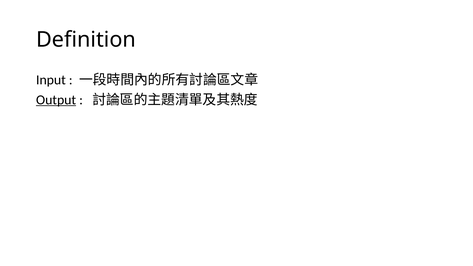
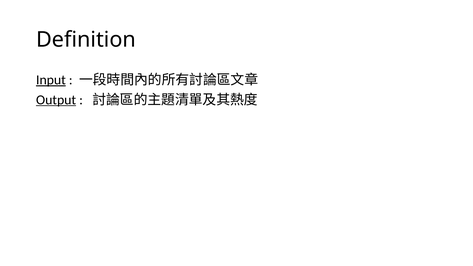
Input underline: none -> present (51, 80)
